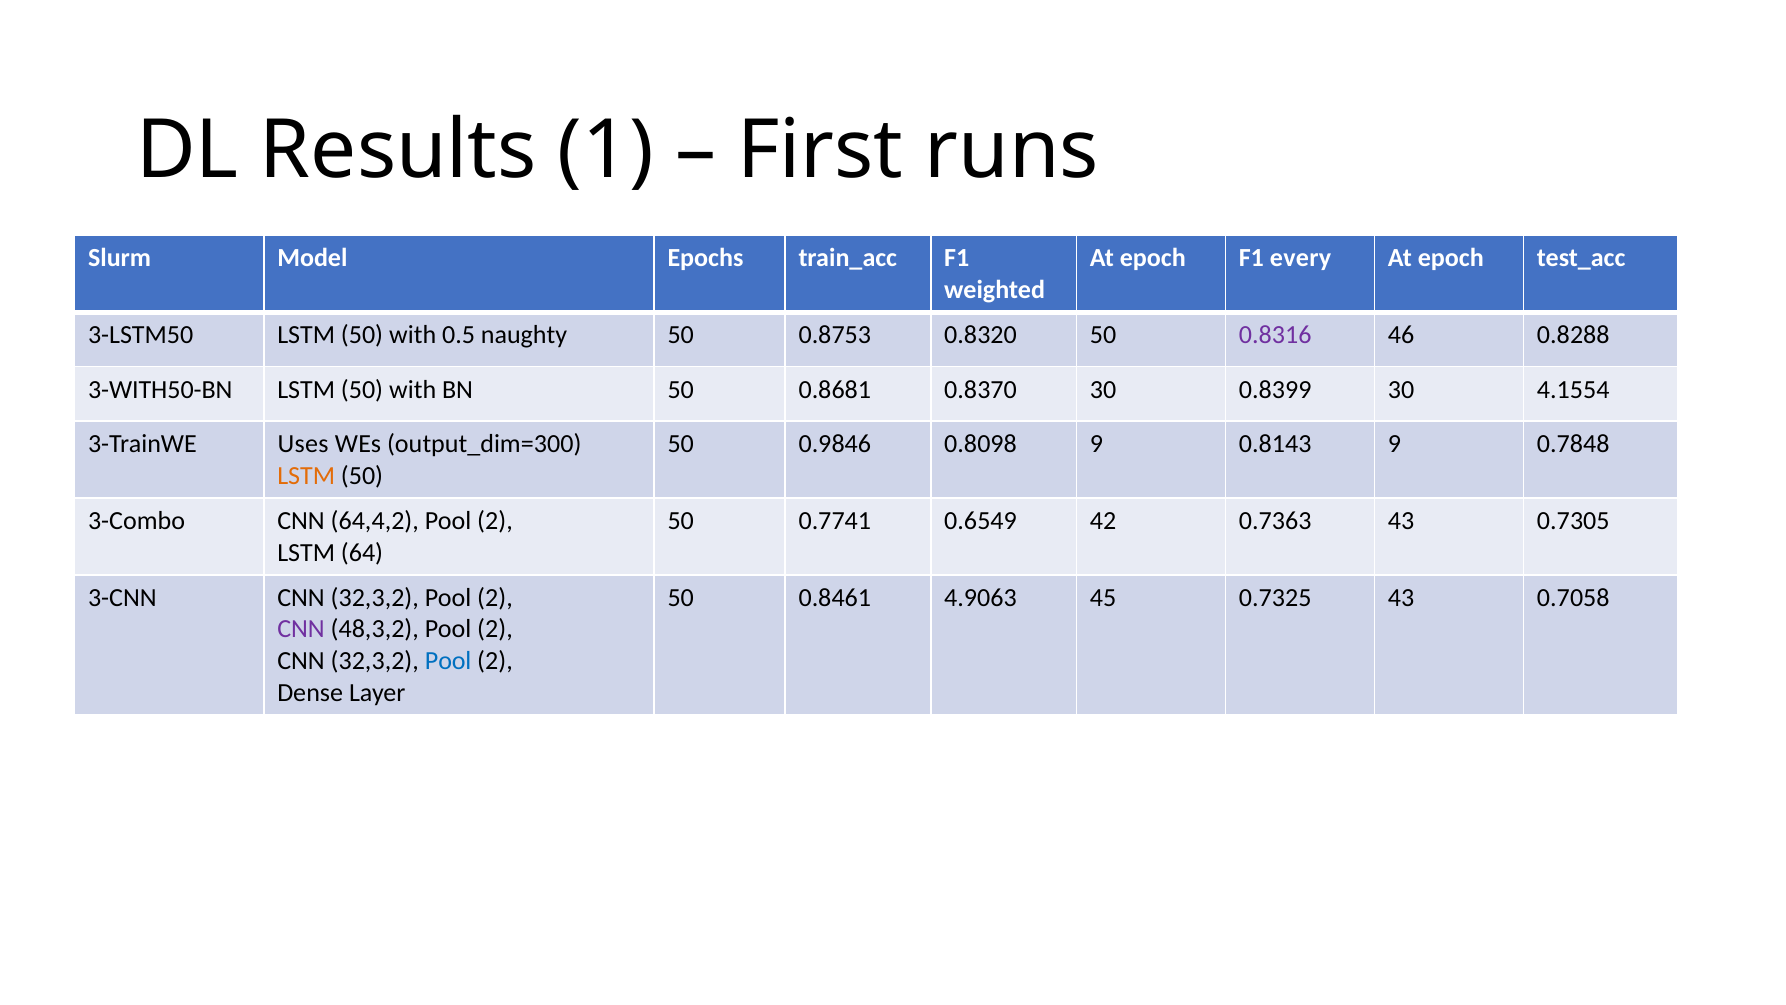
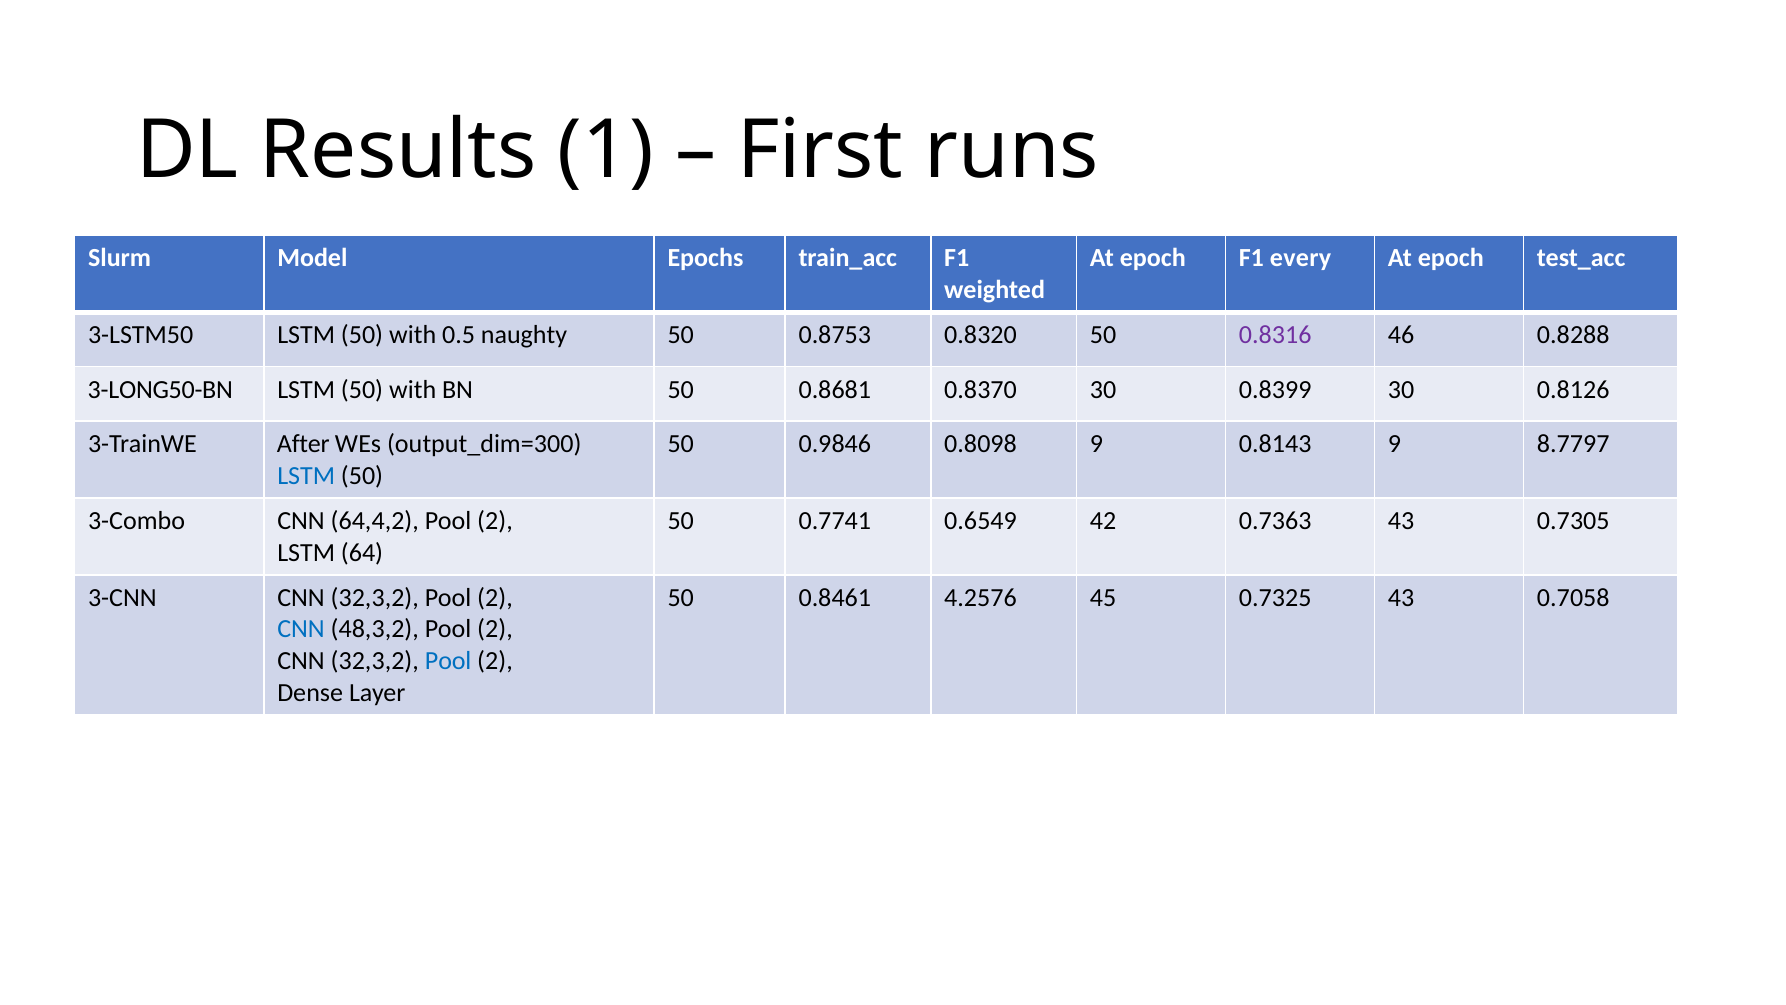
3-WITH50-BN: 3-WITH50-BN -> 3-LONG50-BN (160, 389)
4.1554: 4.1554 -> 0.8126 (1573, 389)
Uses: Uses -> After (303, 444)
0.7848: 0.7848 -> 8.7797 (1573, 444)
LSTM colour: orange -> blue (306, 475)
4.9063: 4.9063 -> 4.2576 (980, 597)
CNN colour: purple -> blue (301, 629)
